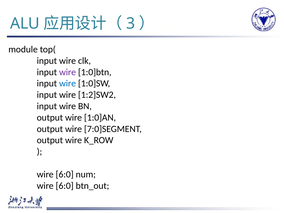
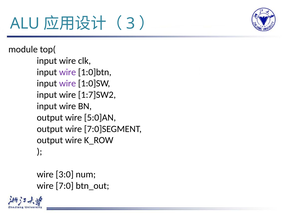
wire colour: blue -> purple (68, 83)
1:2]SW2: 1:2]SW2 -> 1:7]SW2 (97, 95)
1:0]AN: 1:0]AN -> 5:0]AN (100, 118)
6:0: 6:0 -> 3:0 (65, 174)
6:0: 6:0 -> 7:0 (65, 186)
